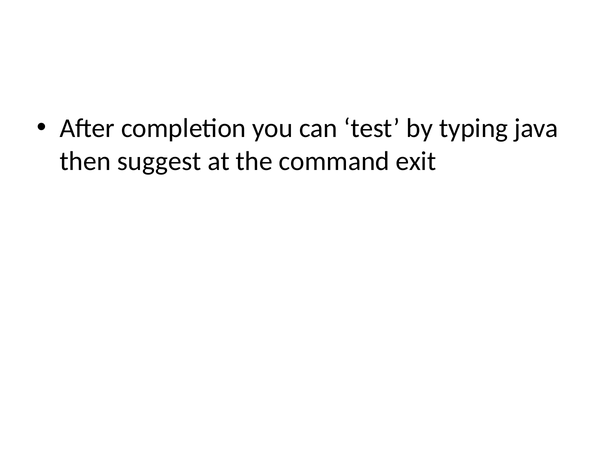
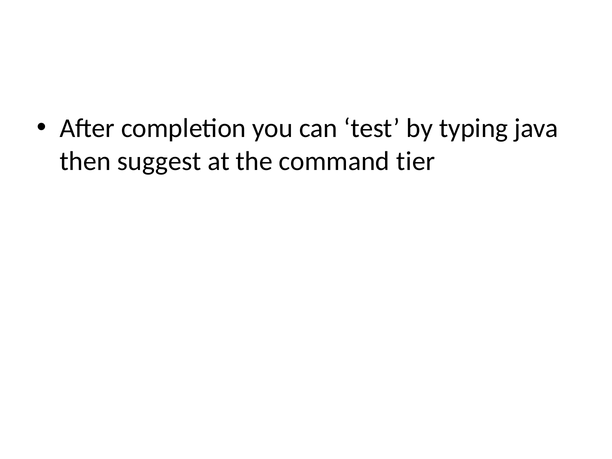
exit: exit -> tier (416, 161)
